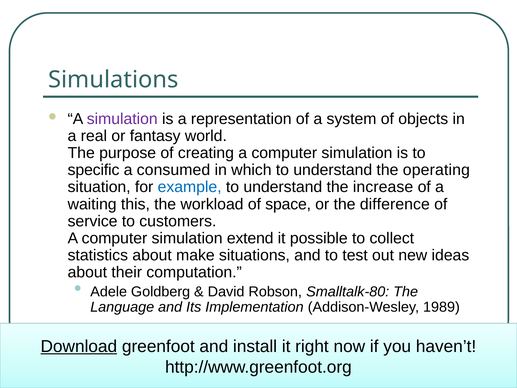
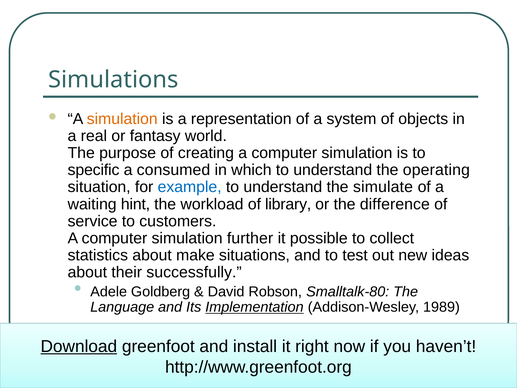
simulation colour: purple -> orange (122, 119)
increase: increase -> simulate (383, 187)
this: this -> hint (136, 204)
space: space -> library (288, 204)
extend: extend -> further (250, 238)
computation: computation -> successfully (194, 272)
Implementation underline: none -> present (254, 307)
